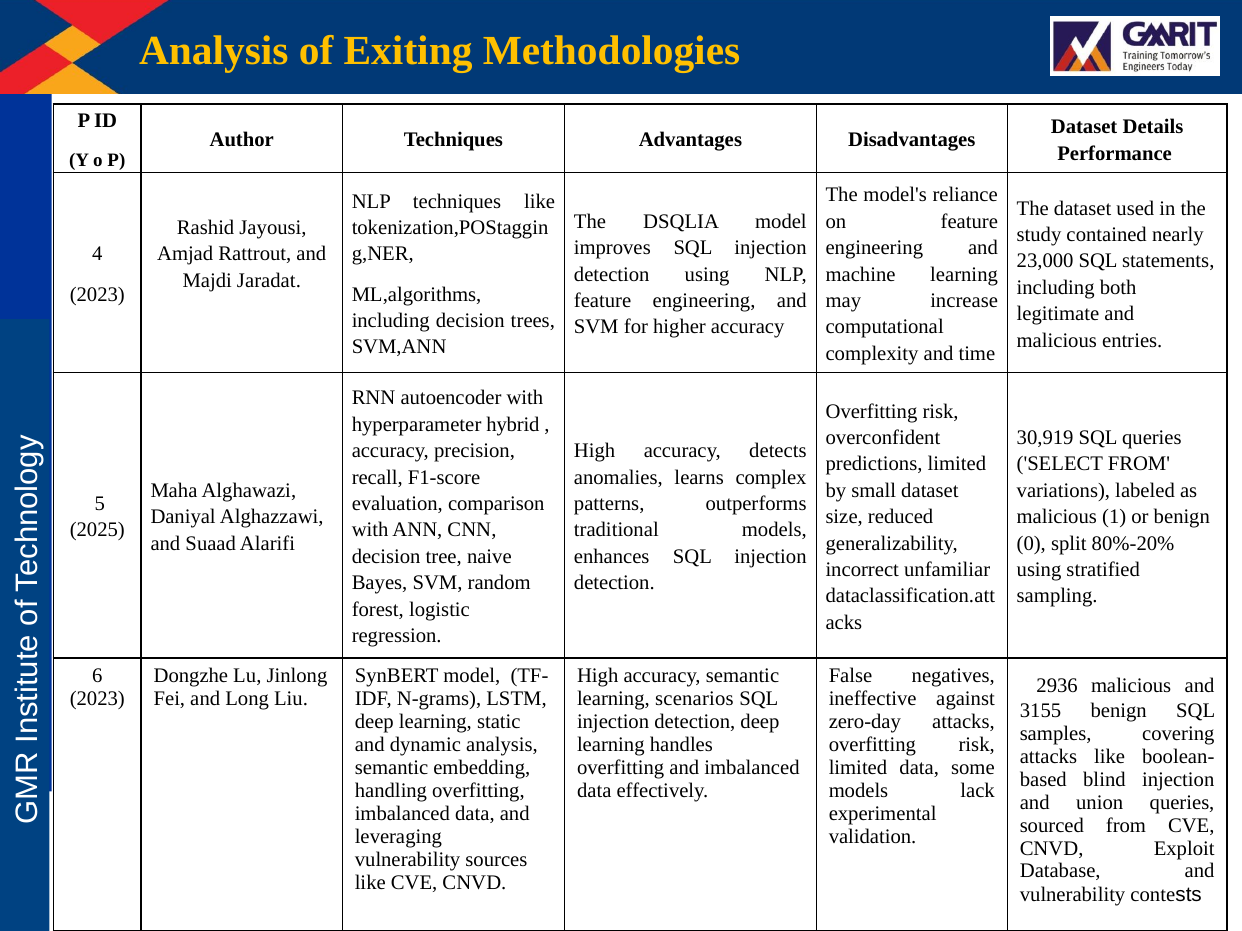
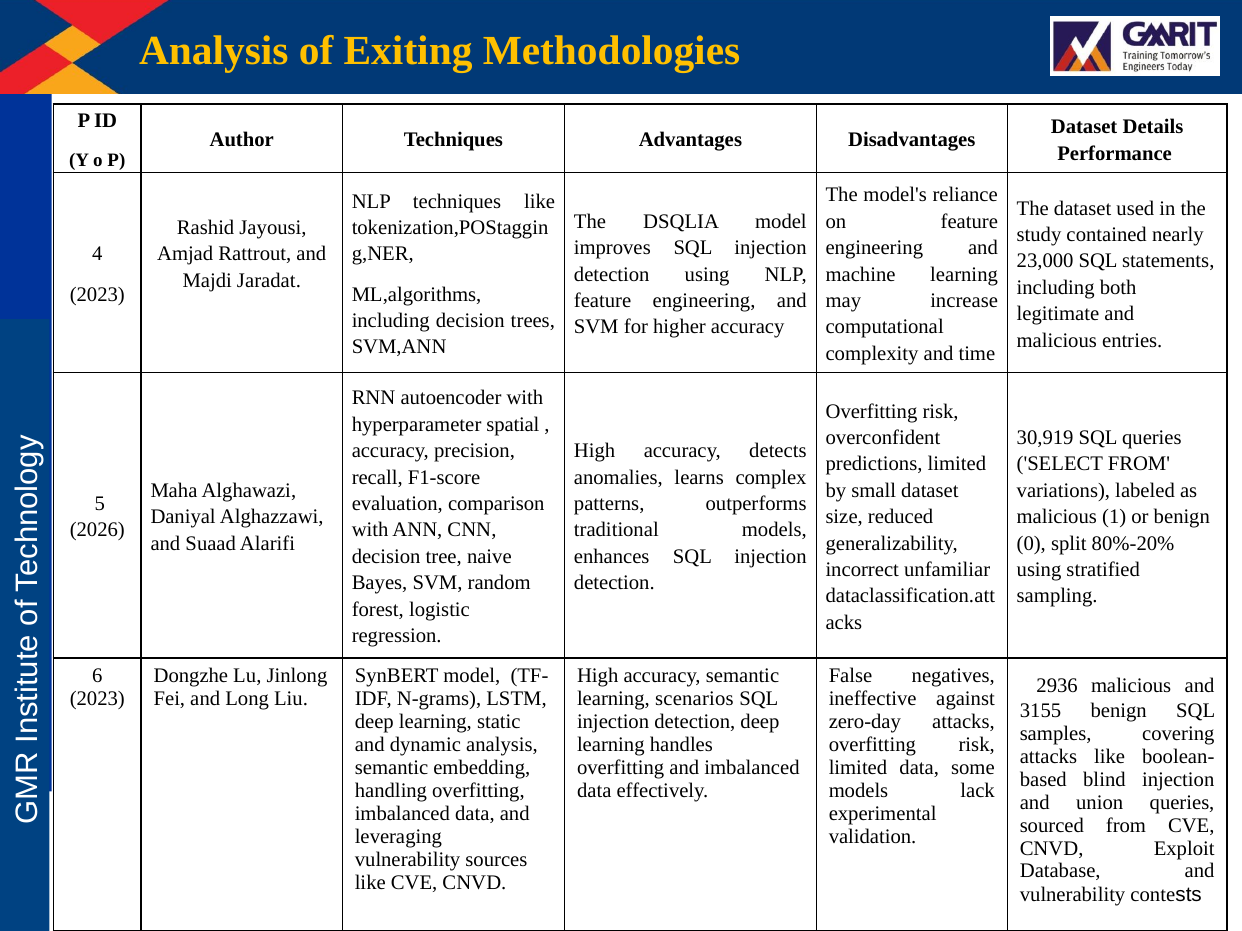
hybrid: hybrid -> spatial (513, 425)
2025: 2025 -> 2026 (97, 530)
